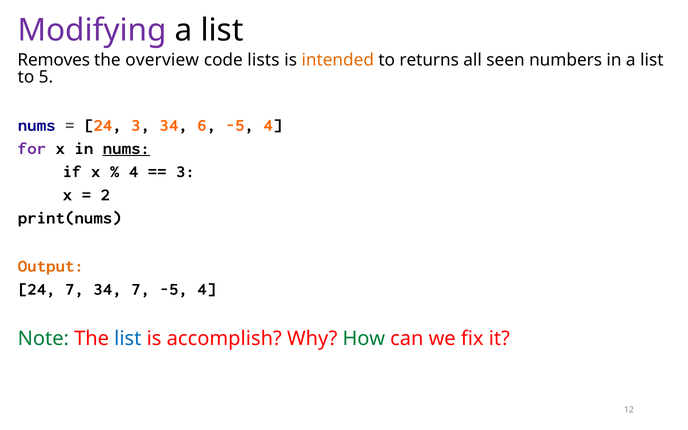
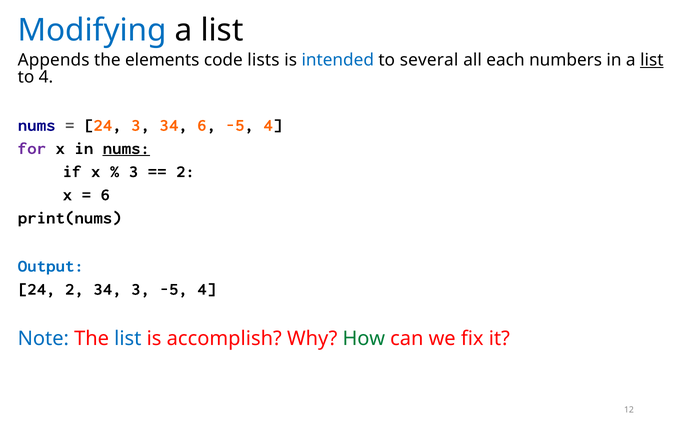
Modifying colour: purple -> blue (92, 30)
Removes: Removes -> Appends (54, 60)
overview: overview -> elements (162, 60)
intended colour: orange -> blue (338, 60)
returns: returns -> several (429, 60)
seen: seen -> each (505, 60)
list underline: none -> present (652, 60)
to 5: 5 -> 4 (46, 77)
4: 4 -> 3 (133, 171)
3: 3 -> 2 (185, 171)
2: 2 -> 6 (105, 195)
Output colour: orange -> blue (51, 266)
24 7: 7 -> 2 (74, 289)
34 7: 7 -> 3 (141, 289)
Note colour: green -> blue (43, 338)
